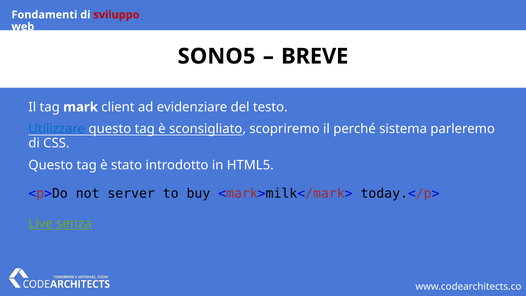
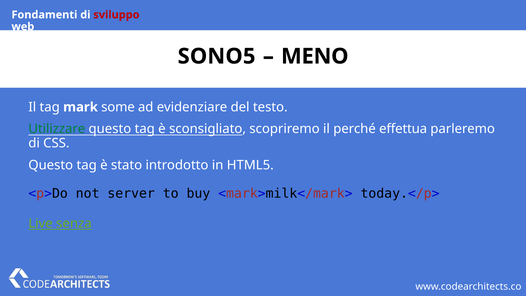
BREVE: BREVE -> MENO (315, 56)
client: client -> some (118, 107)
Utilizzare colour: blue -> green (57, 129)
sistema: sistema -> effettua (403, 129)
